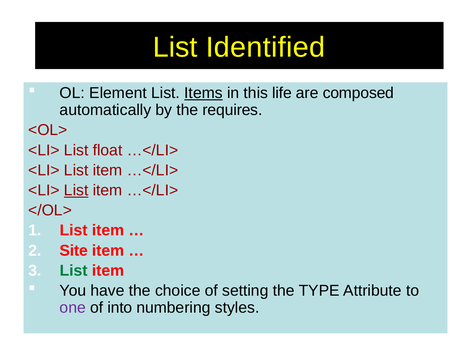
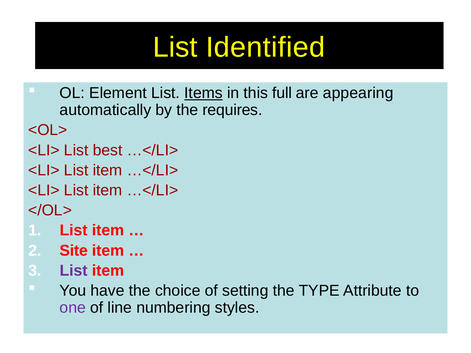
life: life -> full (282, 93)
composed: composed -> appearing (358, 93)
float: float -> best (108, 150)
List underline: present -> none (76, 190)
List colour: green -> purple (74, 271)
into: into -> line (120, 308)
